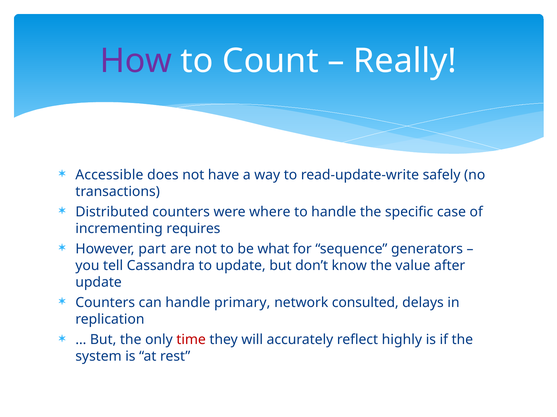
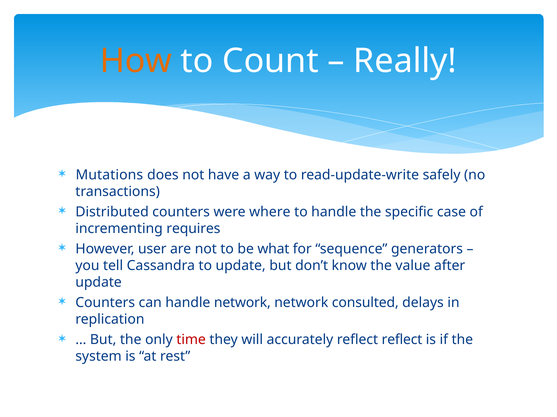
How colour: purple -> orange (136, 61)
Accessible: Accessible -> Mutations (109, 175)
part: part -> user (152, 249)
handle primary: primary -> network (242, 303)
reflect highly: highly -> reflect (402, 340)
